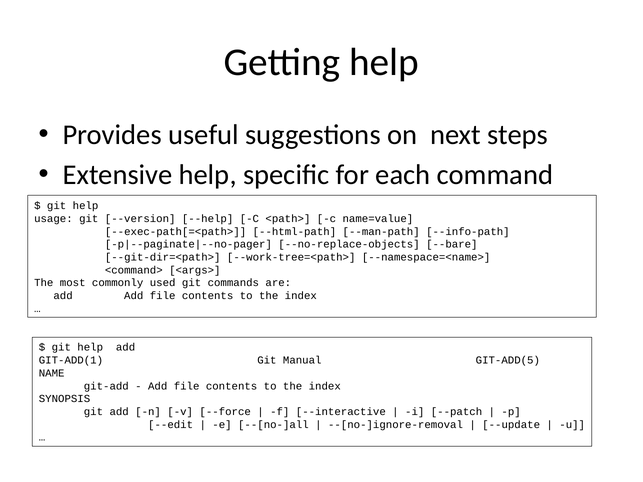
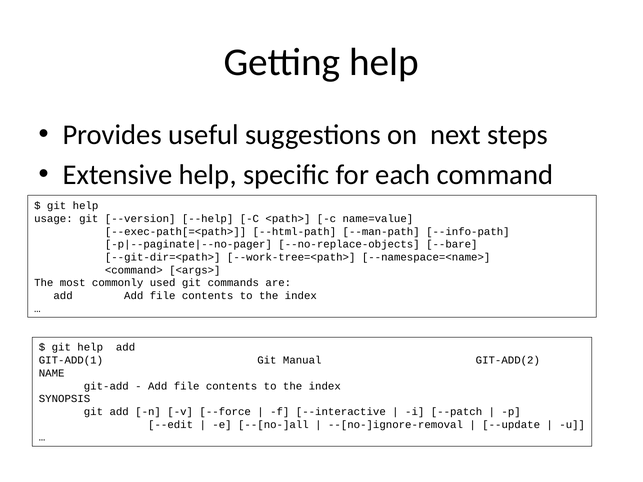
GIT-ADD(5: GIT-ADD(5 -> GIT-ADD(2 (508, 360)
